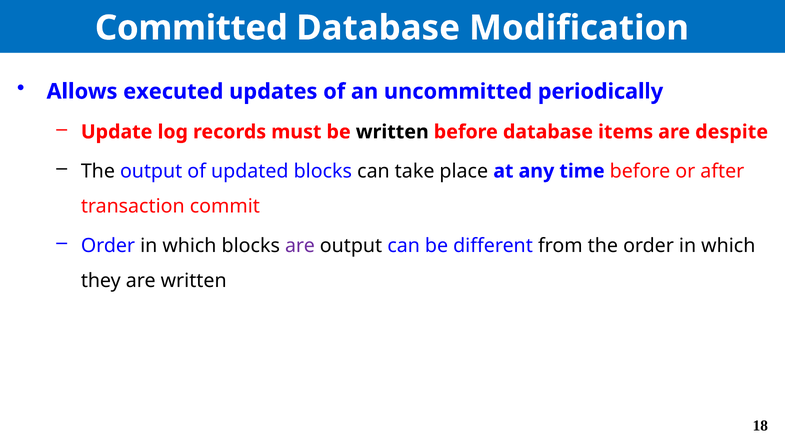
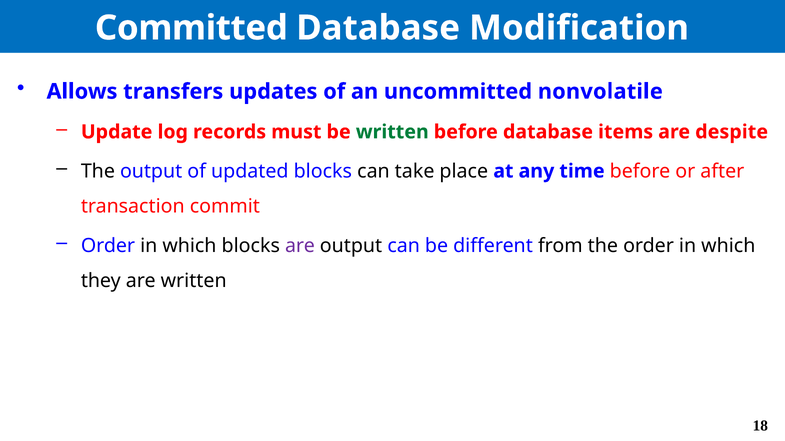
executed: executed -> transfers (173, 92)
periodically: periodically -> nonvolatile (600, 92)
written colour: black -> green (392, 132)
